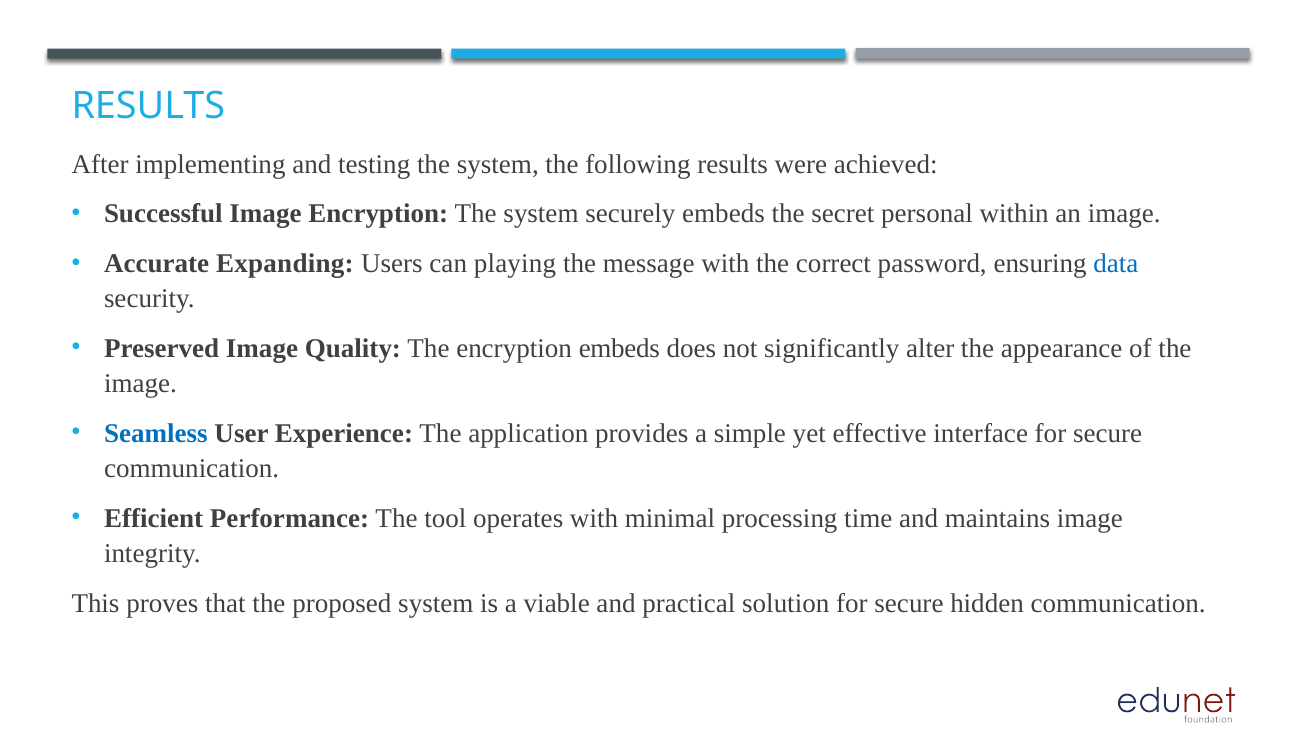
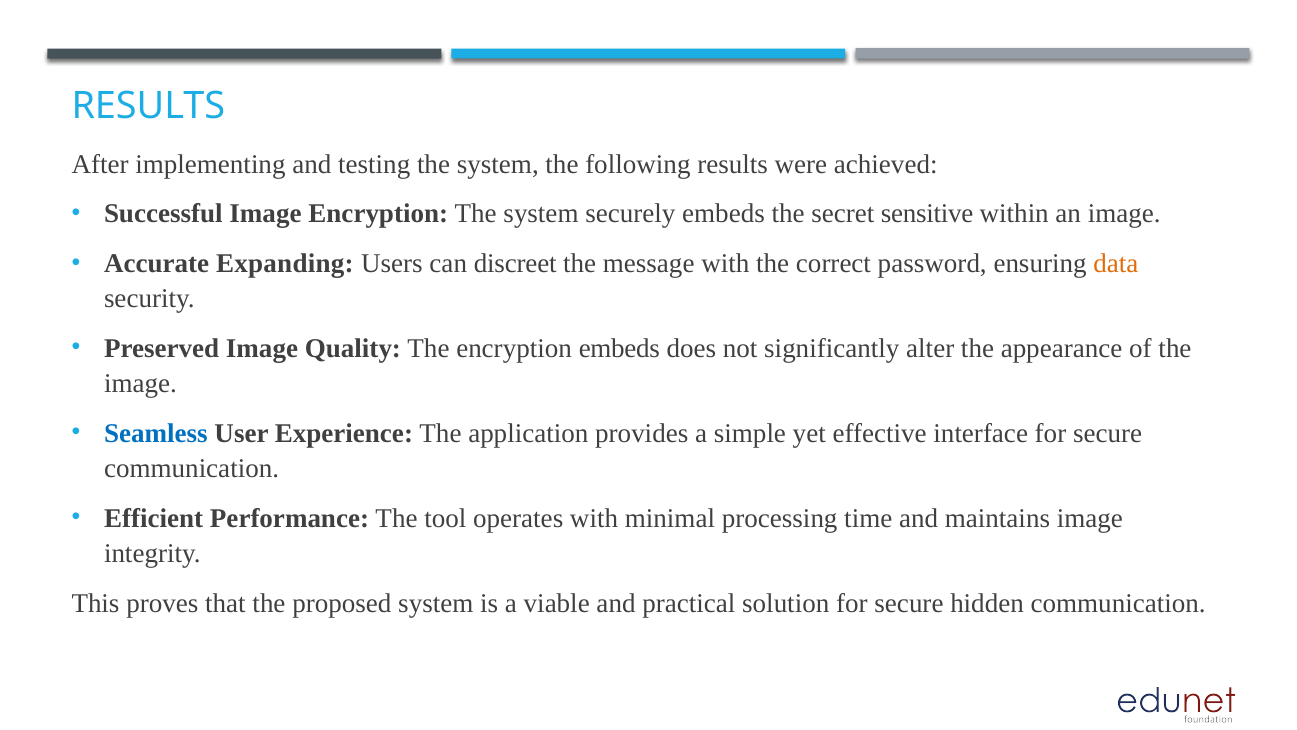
personal: personal -> sensitive (927, 214)
playing: playing -> discreet (515, 263)
data colour: blue -> orange (1116, 263)
